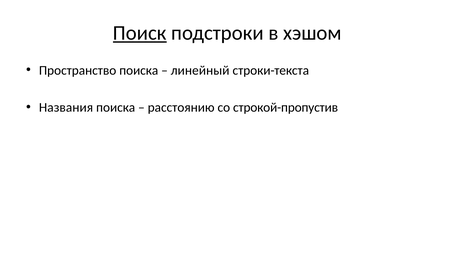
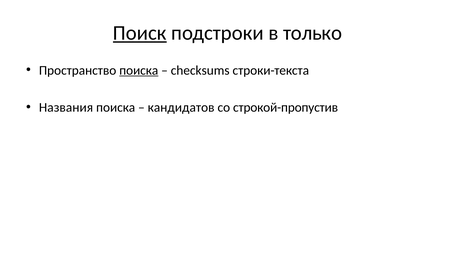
хэшом: хэшом -> только (313, 33)
поиска underline: none -> present (139, 70)
линейный: линейный -> checksums (200, 70)
расстоянию: расстоянию -> кандидатов (181, 107)
